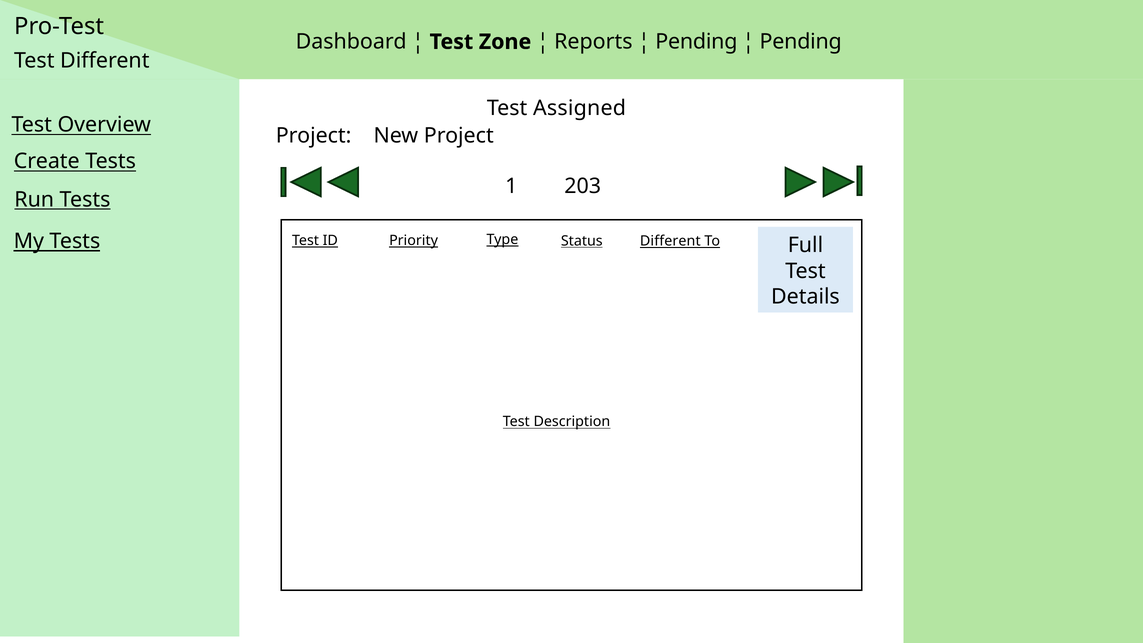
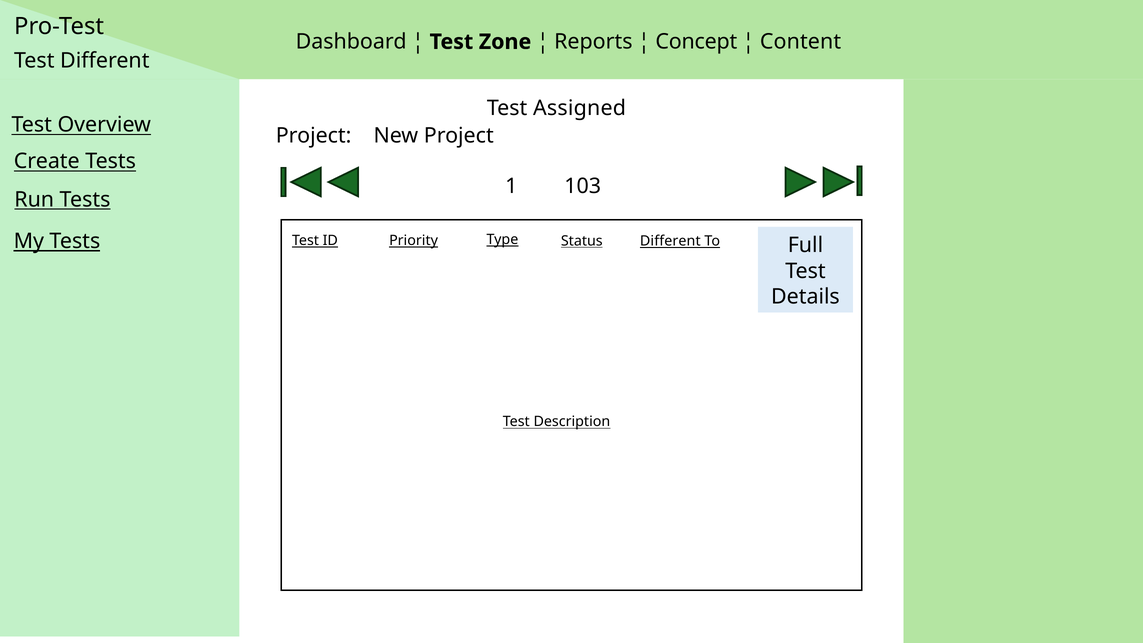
Pending: Pending -> Concept (696, 42)
Pending: Pending -> Content (801, 42)
203: 203 -> 103 (583, 186)
